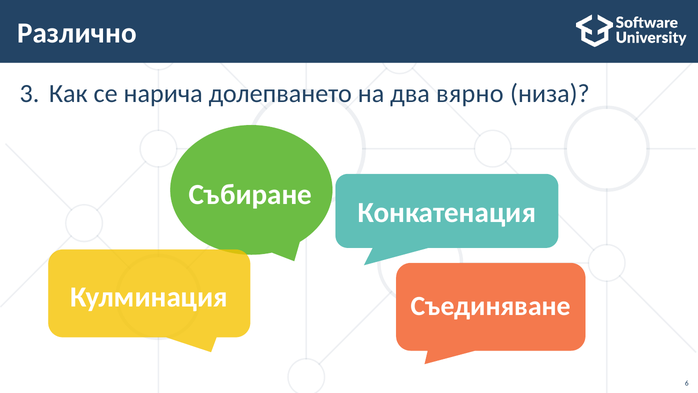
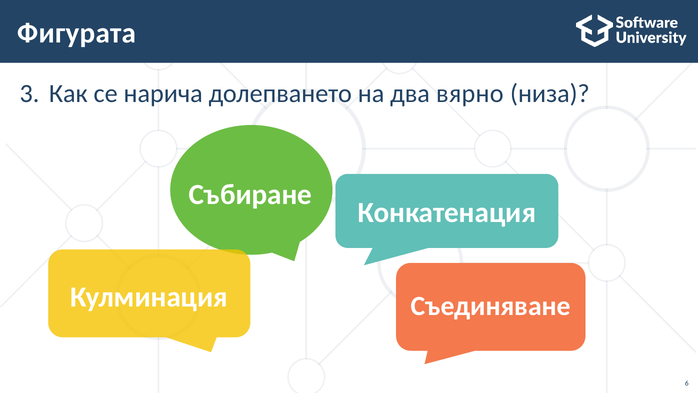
Различно: Различно -> Фигурата (77, 33)
